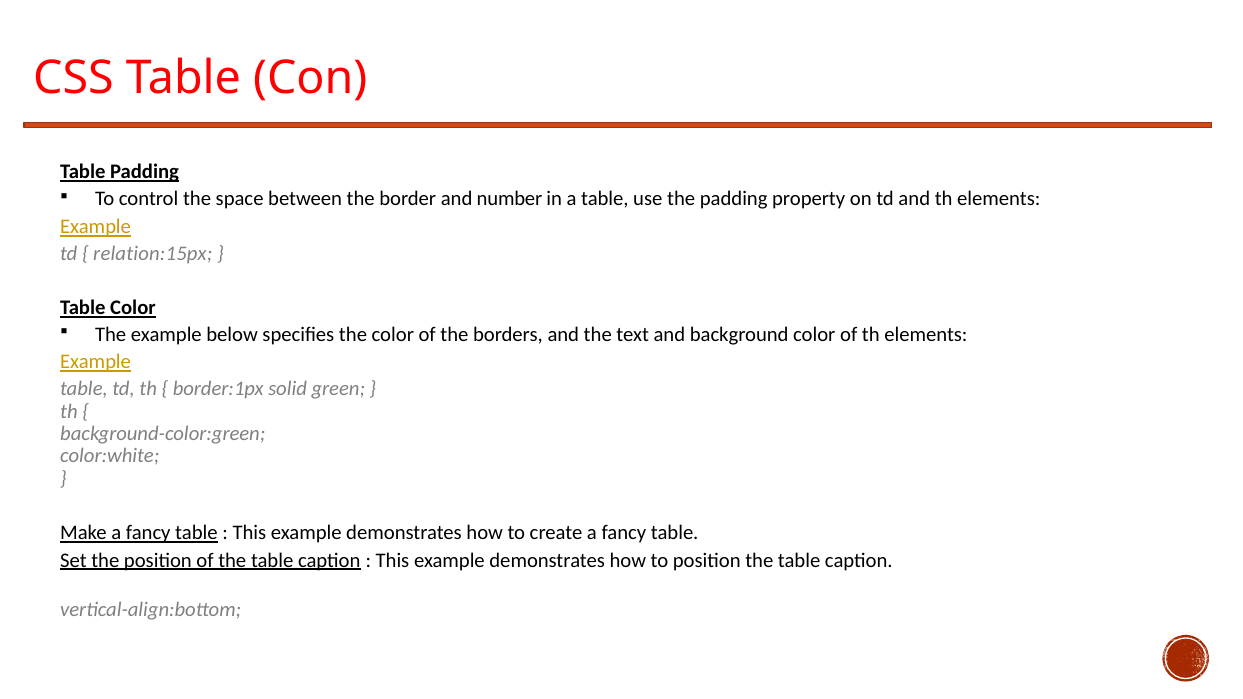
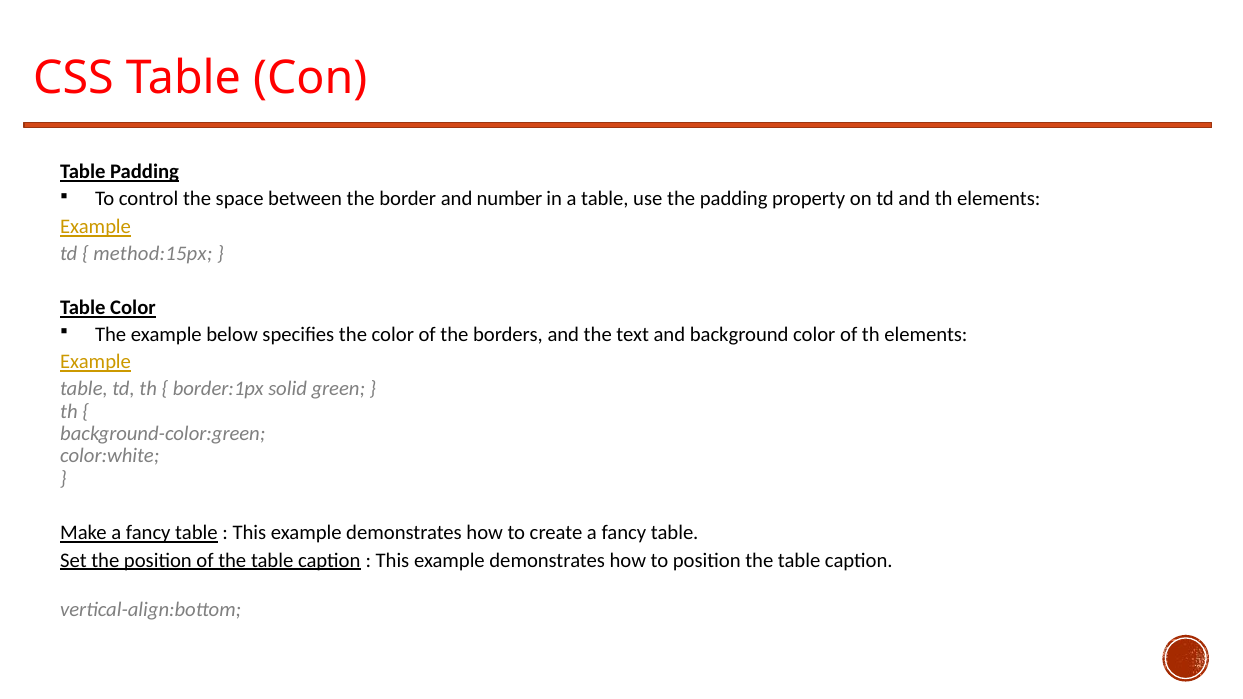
relation:15px: relation:15px -> method:15px (153, 254)
